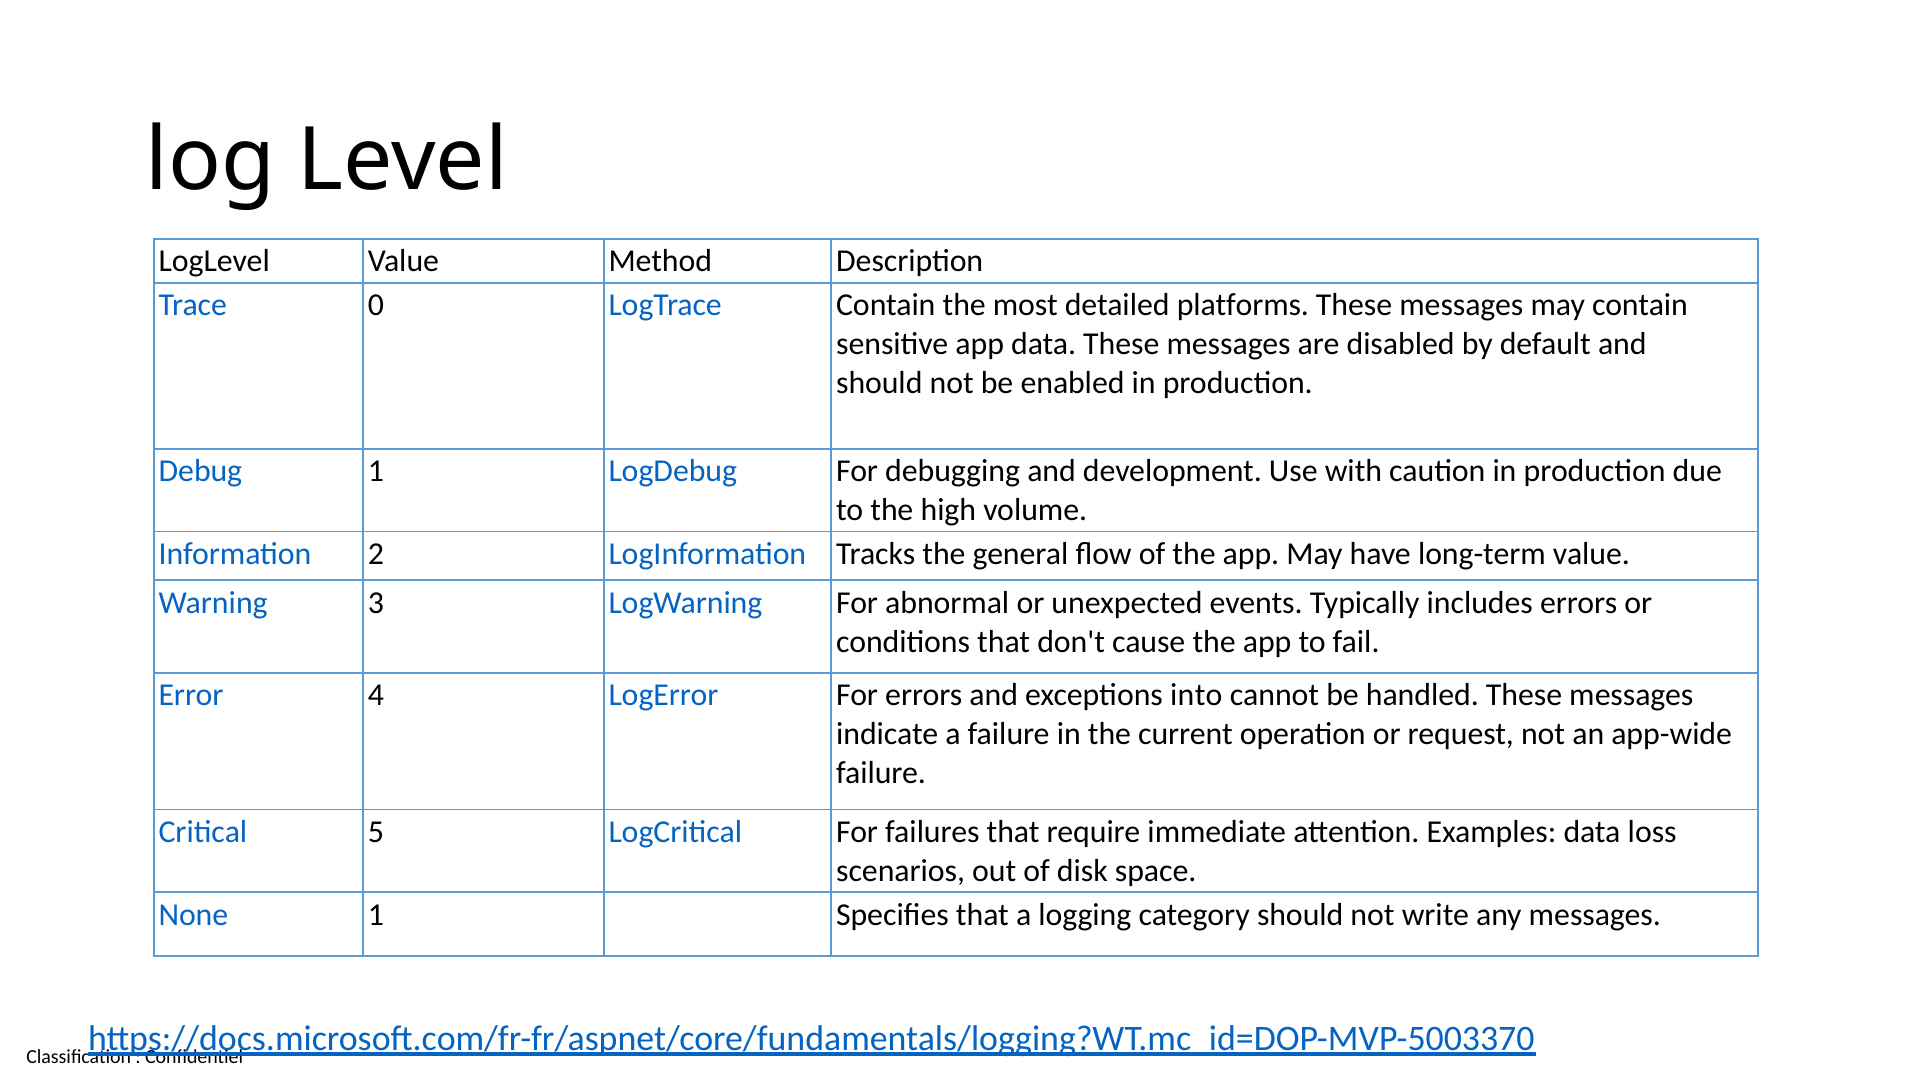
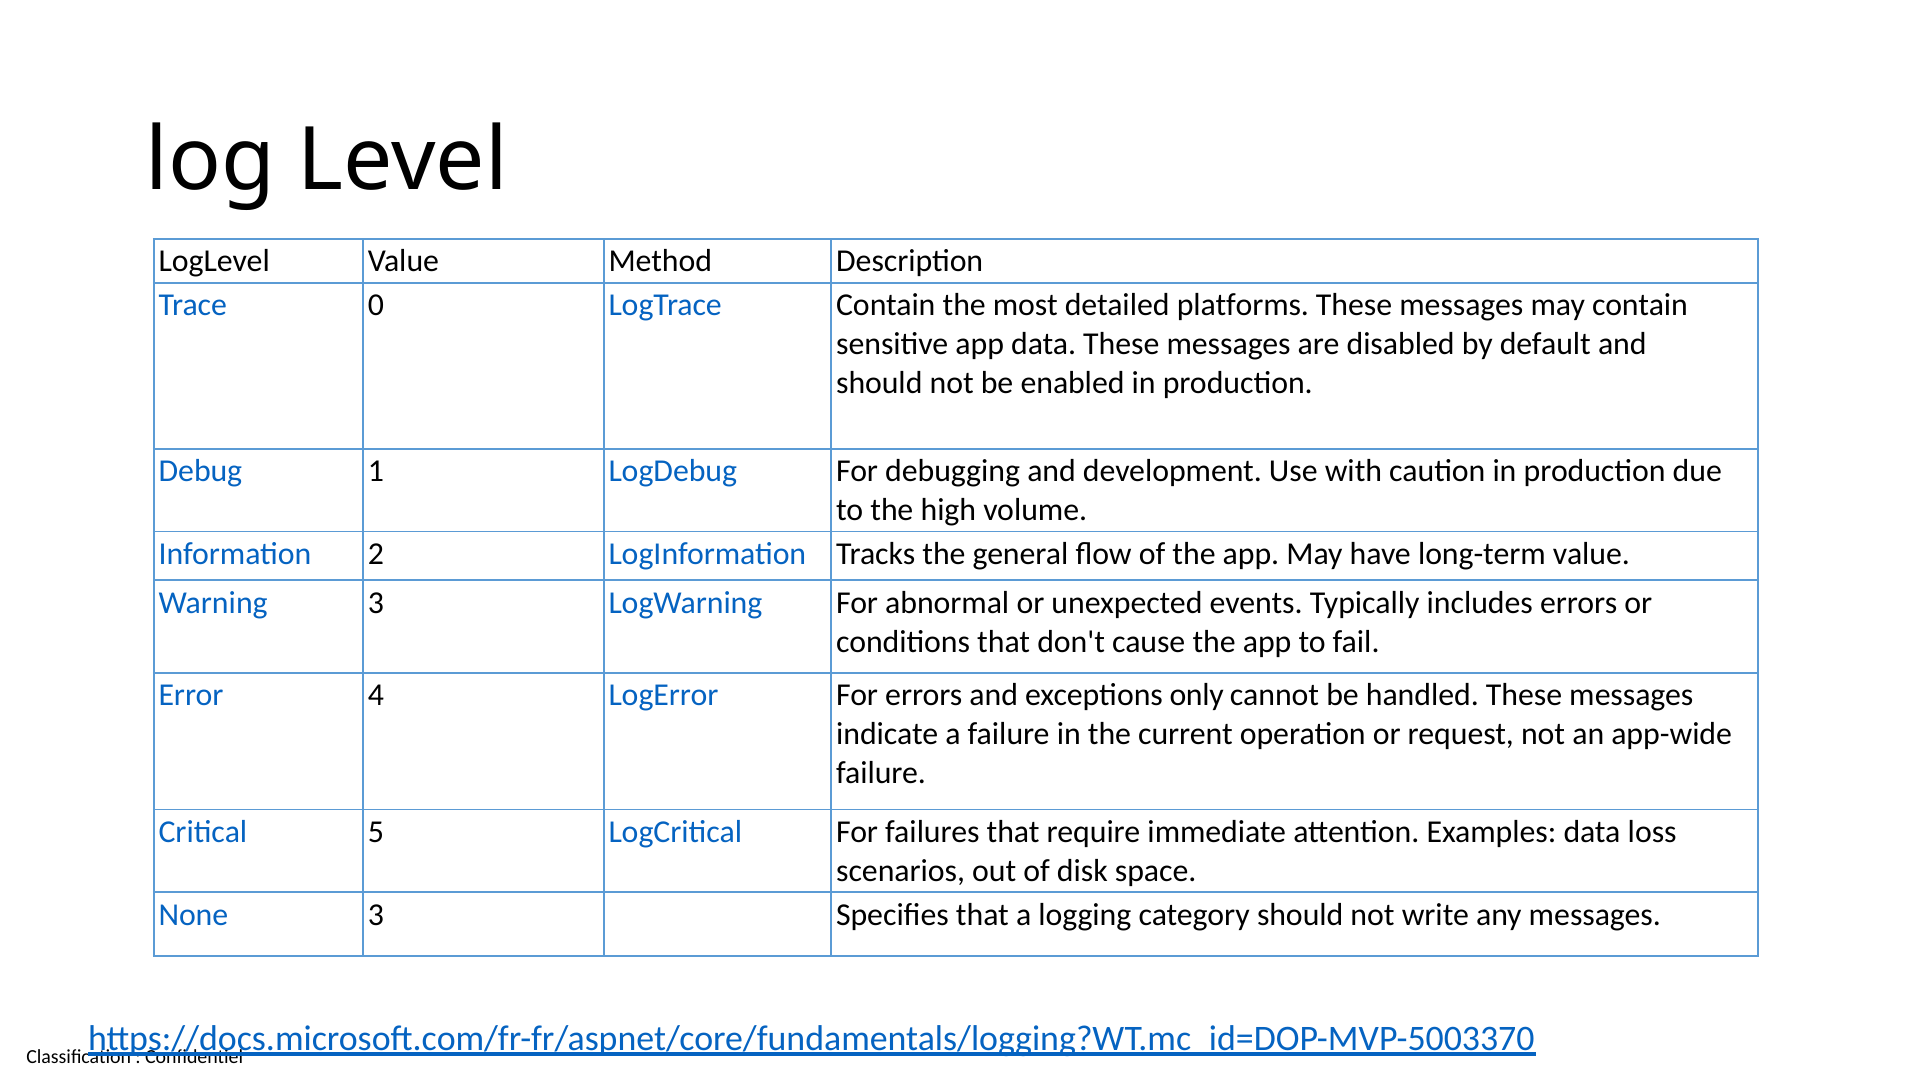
into: into -> only (1197, 695)
None 1: 1 -> 3 (376, 914)
